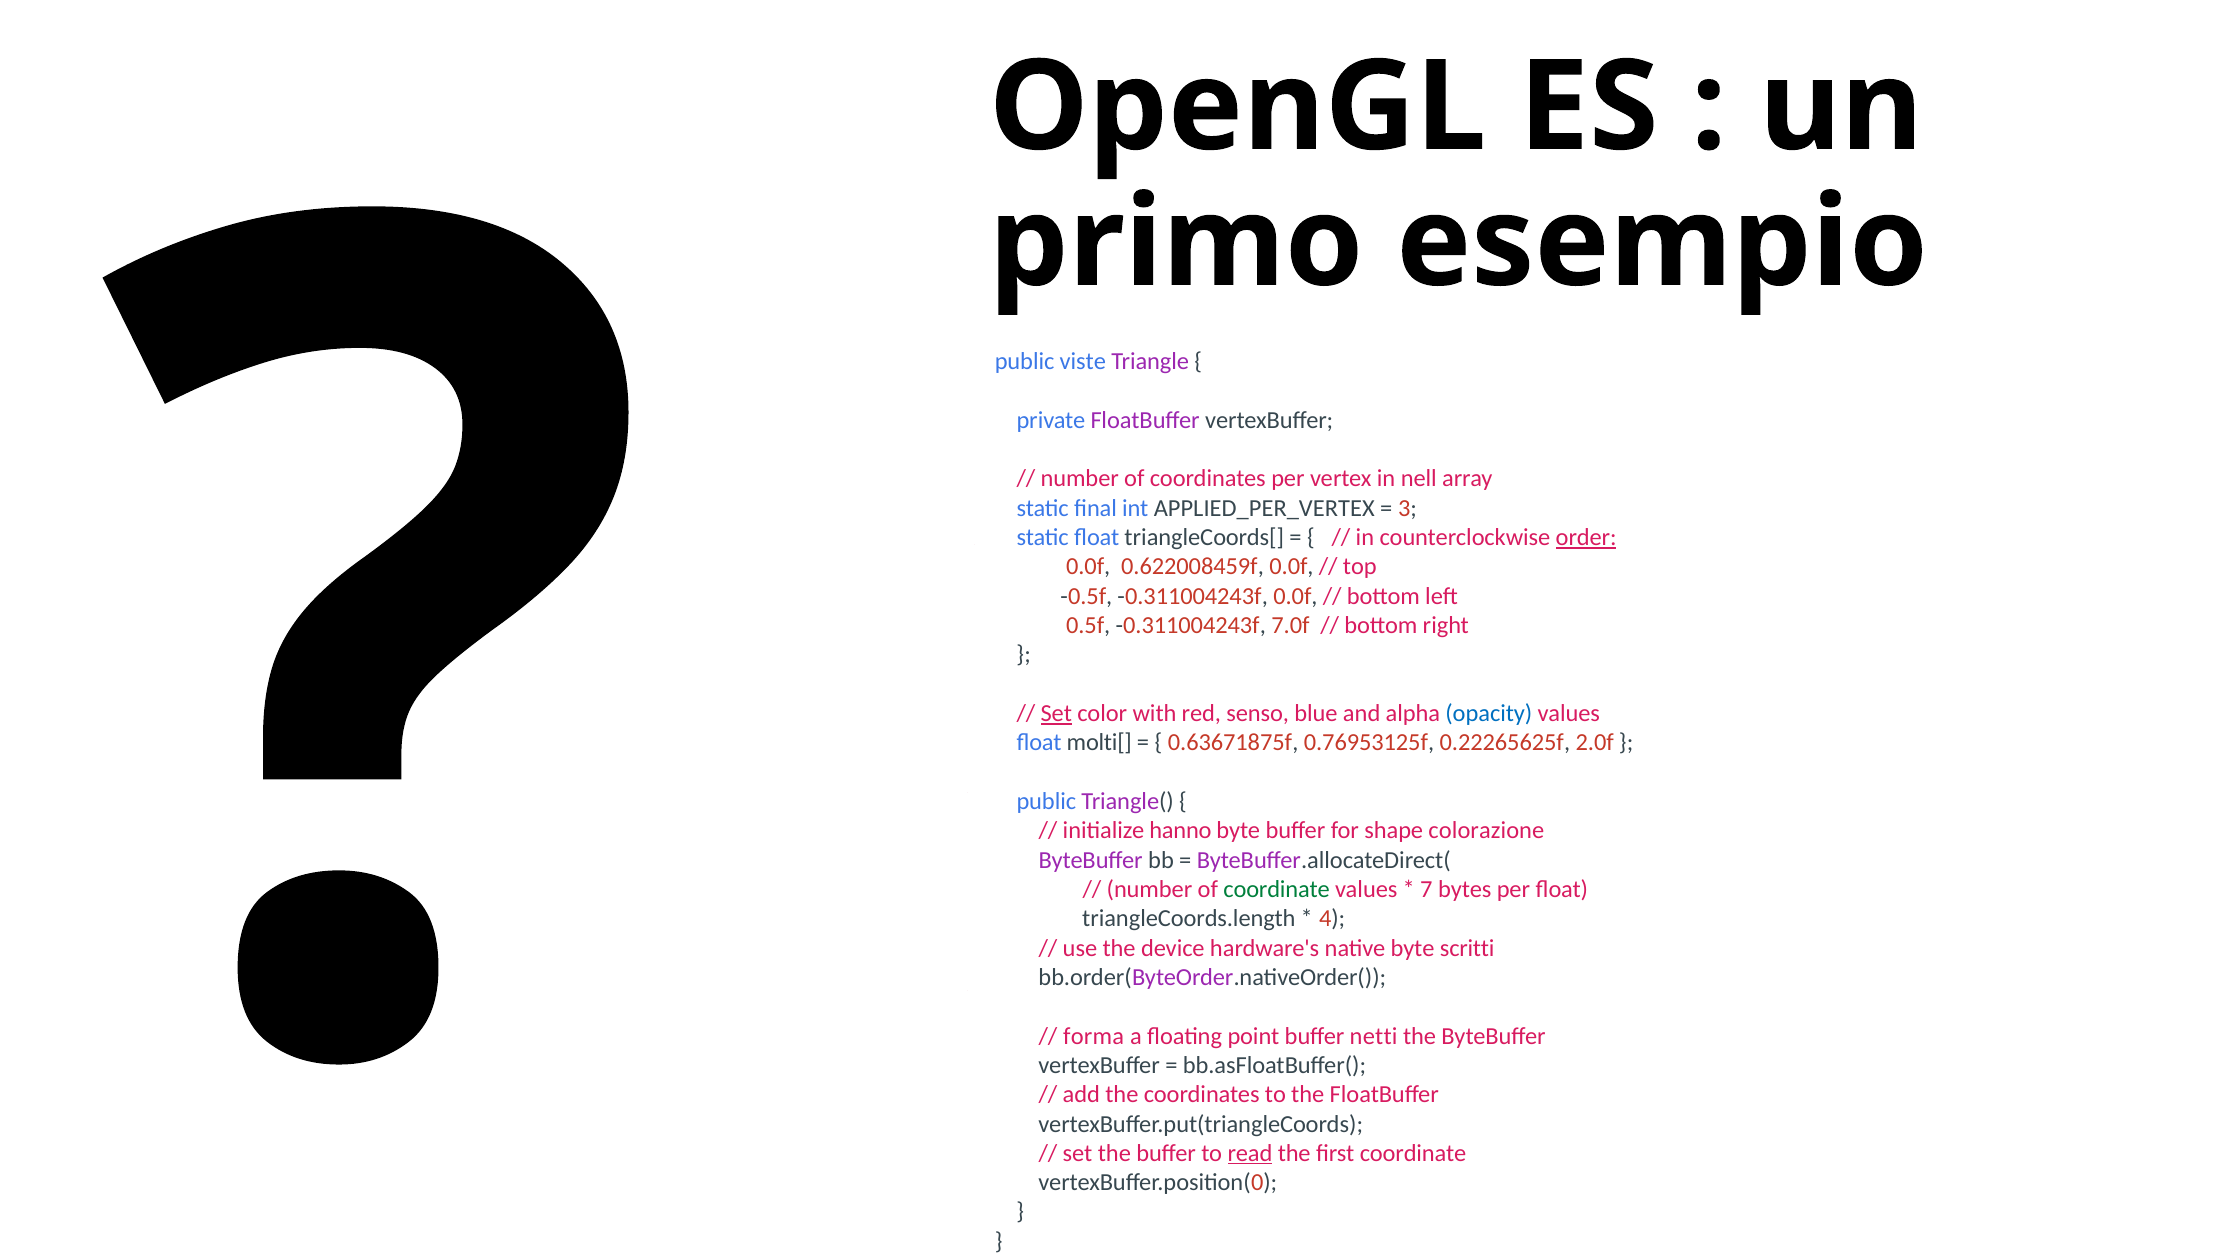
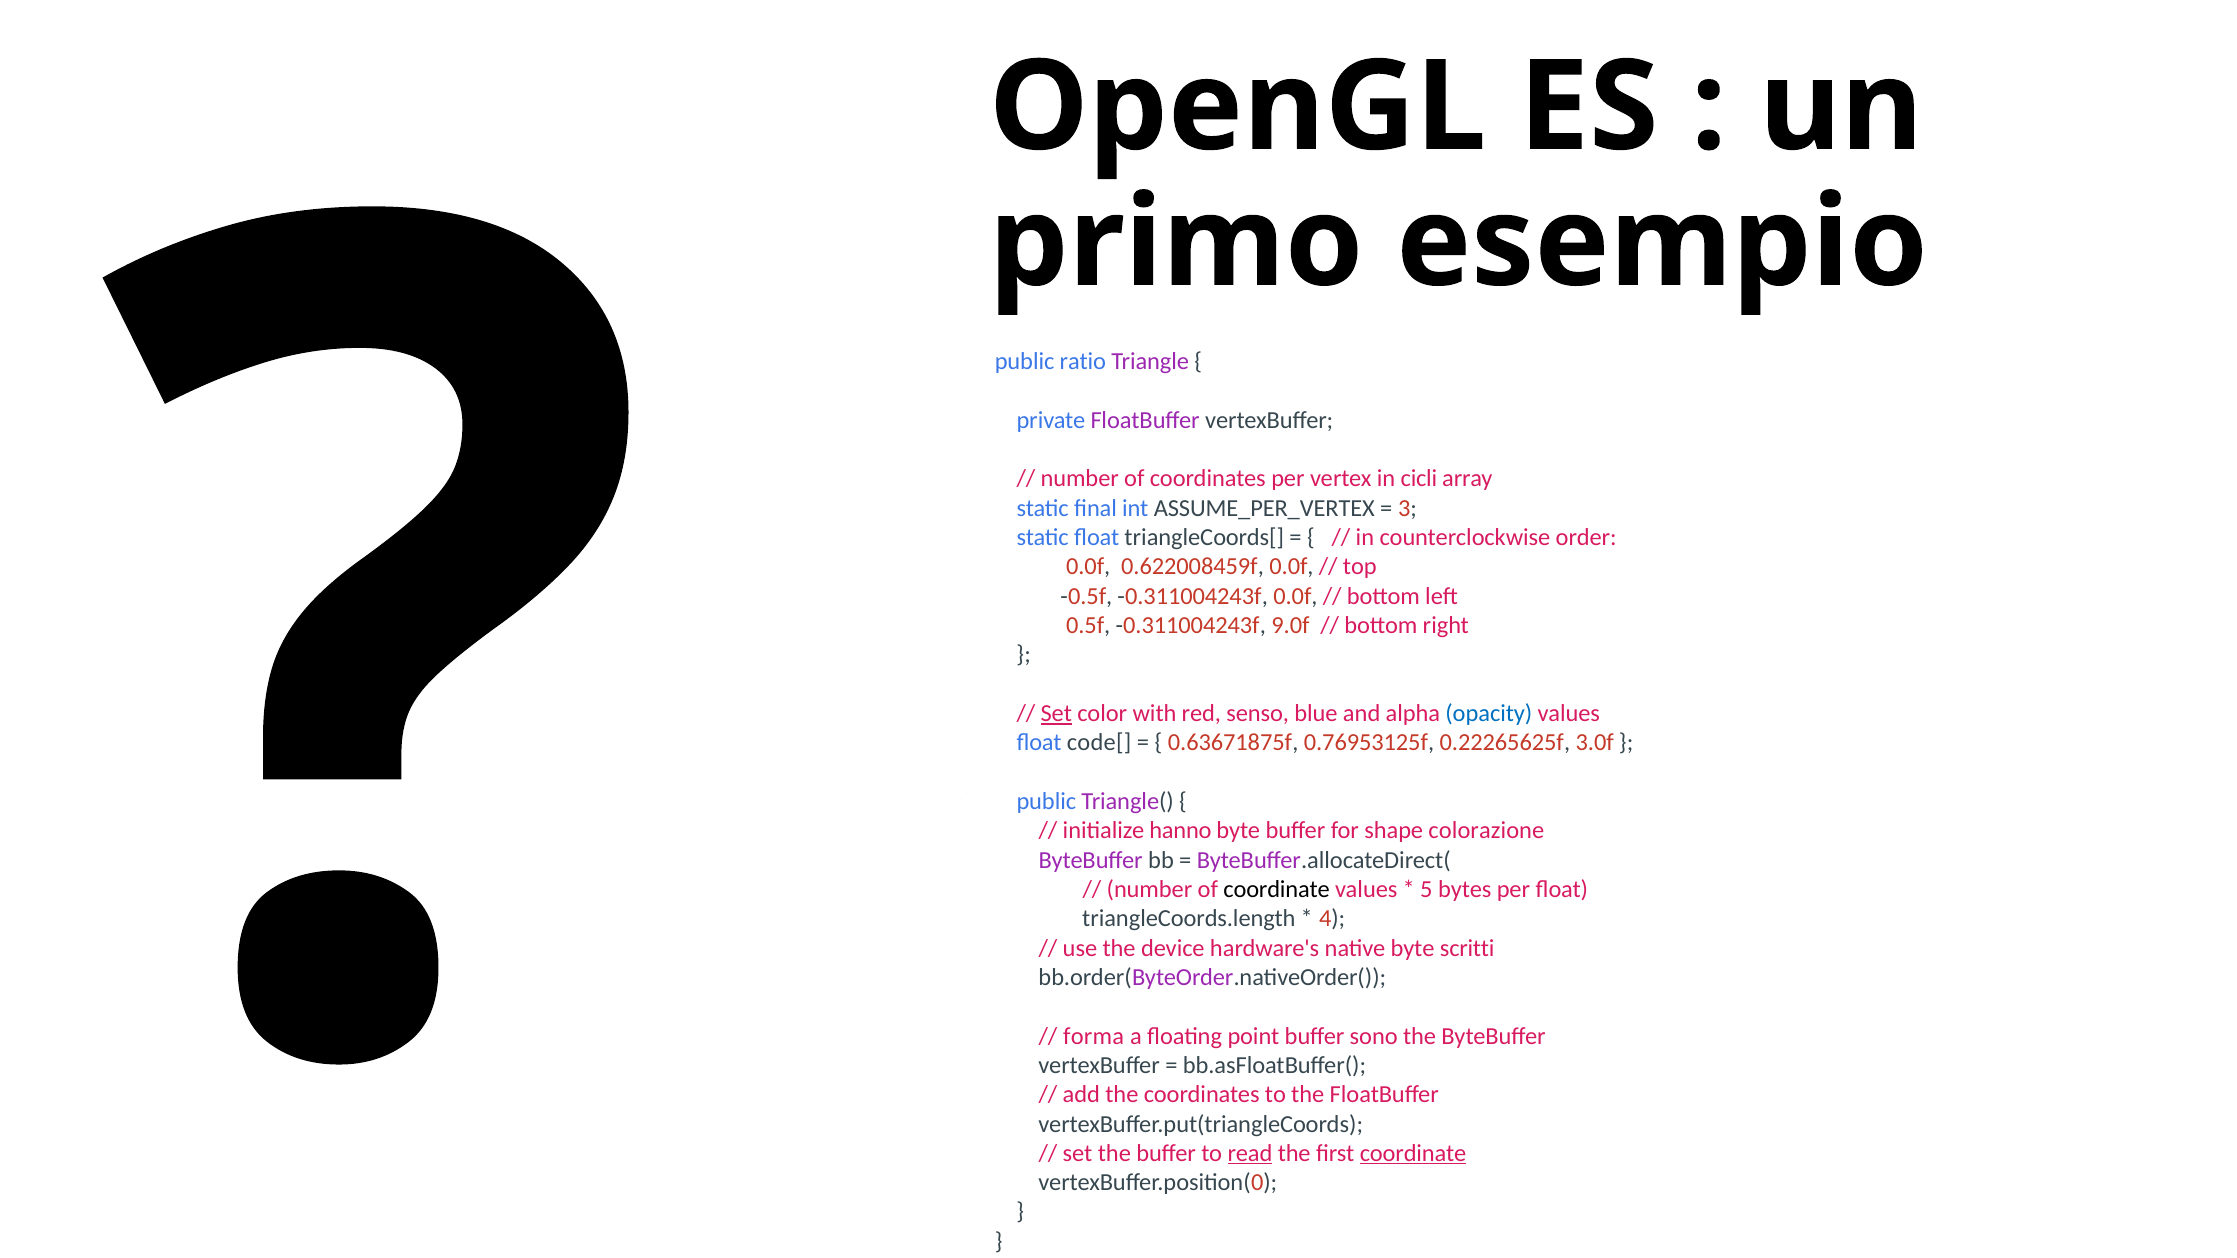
viste: viste -> ratio (1083, 362)
nell: nell -> cicli (1419, 479)
APPLIED_PER_VERTEX: APPLIED_PER_VERTEX -> ASSUME_PER_VERTEX (1264, 508)
order underline: present -> none (1586, 538)
7.0f: 7.0f -> 9.0f (1290, 626)
molti[: molti[ -> code[ (1099, 743)
2.0f: 2.0f -> 3.0f (1595, 743)
coordinate colour: green -> black (1277, 889)
7: 7 -> 5 (1426, 889)
netti: netti -> sono (1374, 1036)
coordinate underline: none -> present (1413, 1153)
